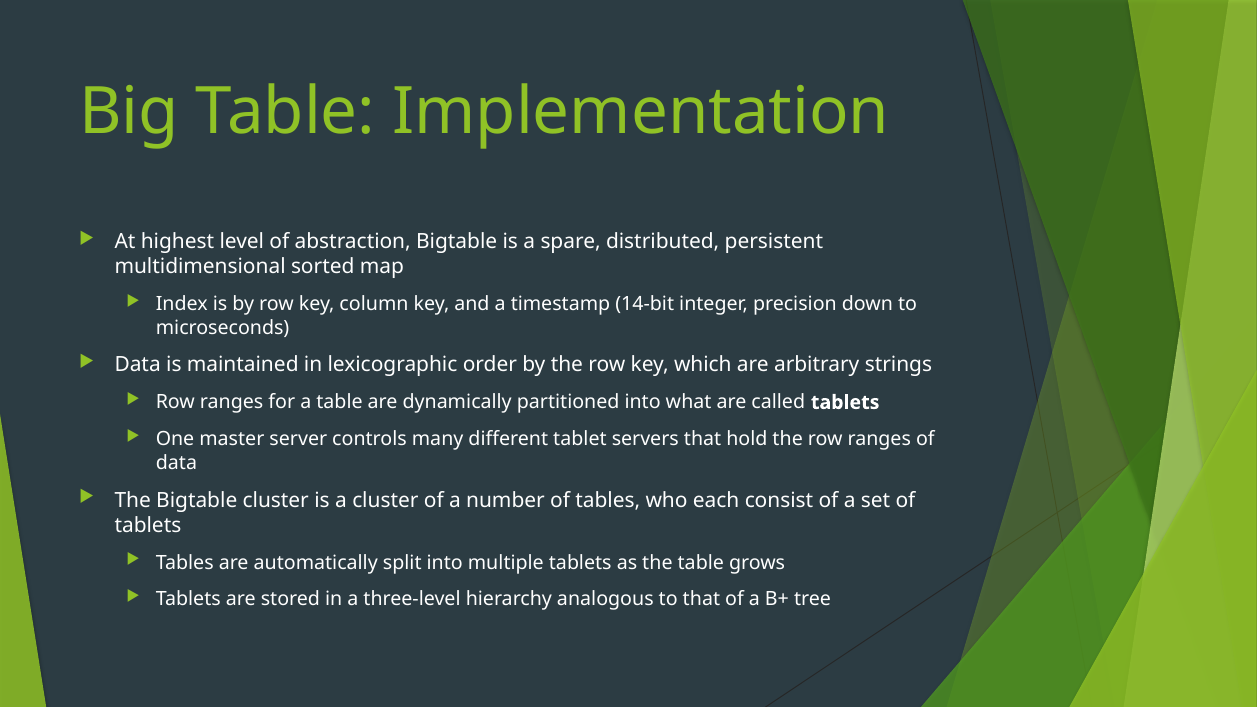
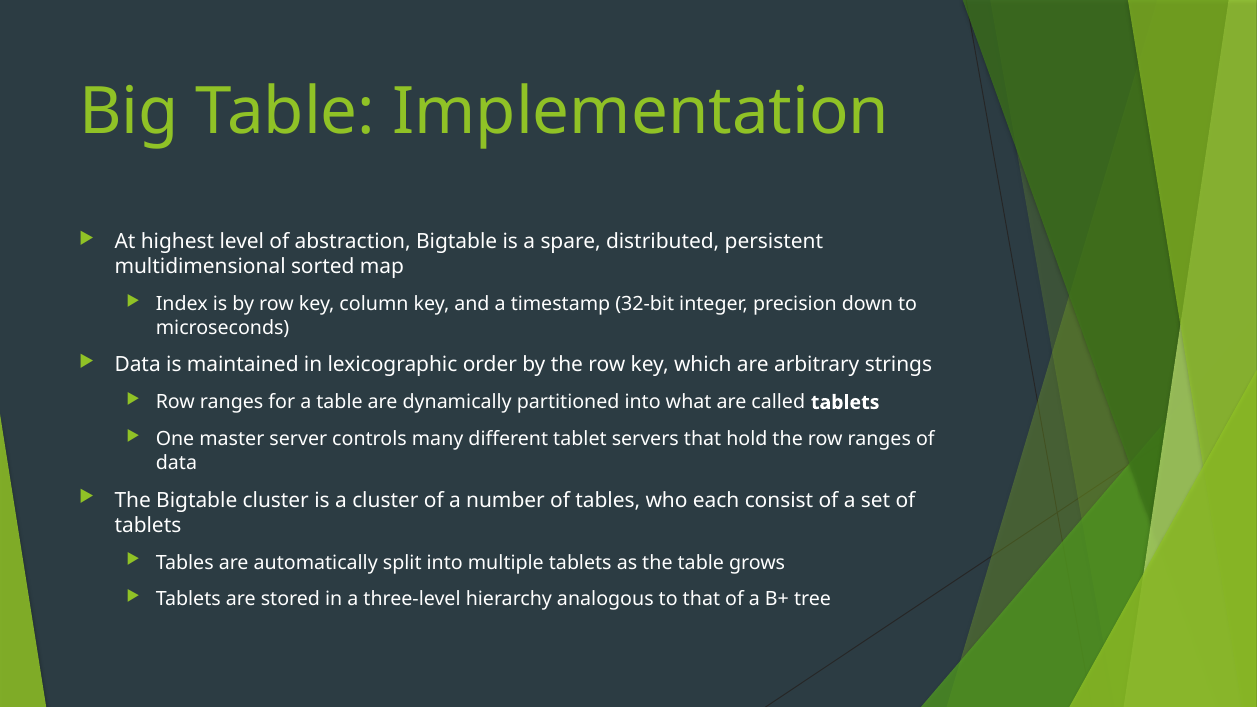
14-bit: 14-bit -> 32-bit (645, 304)
